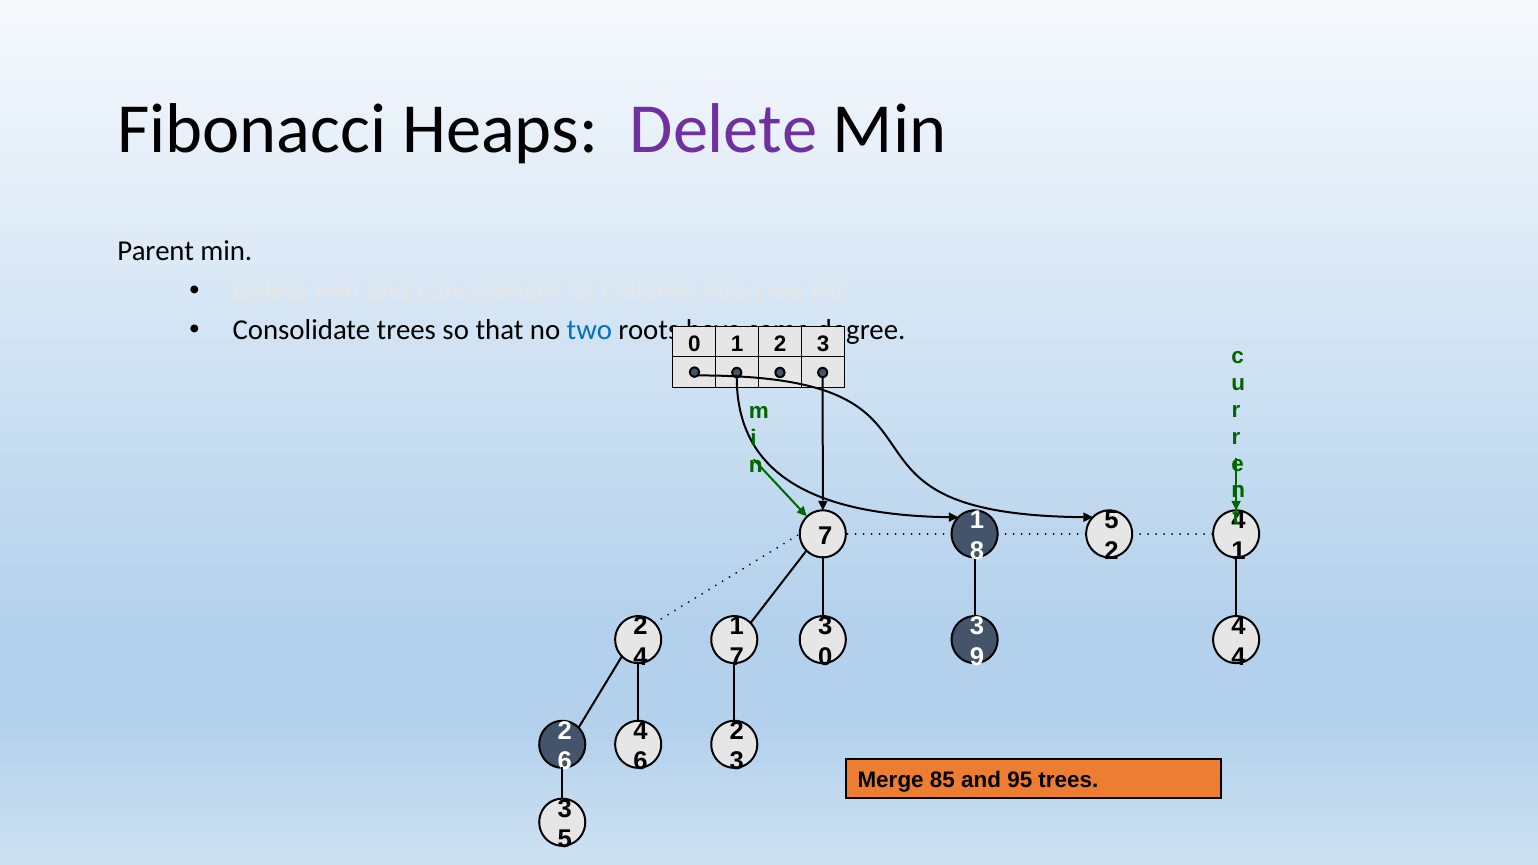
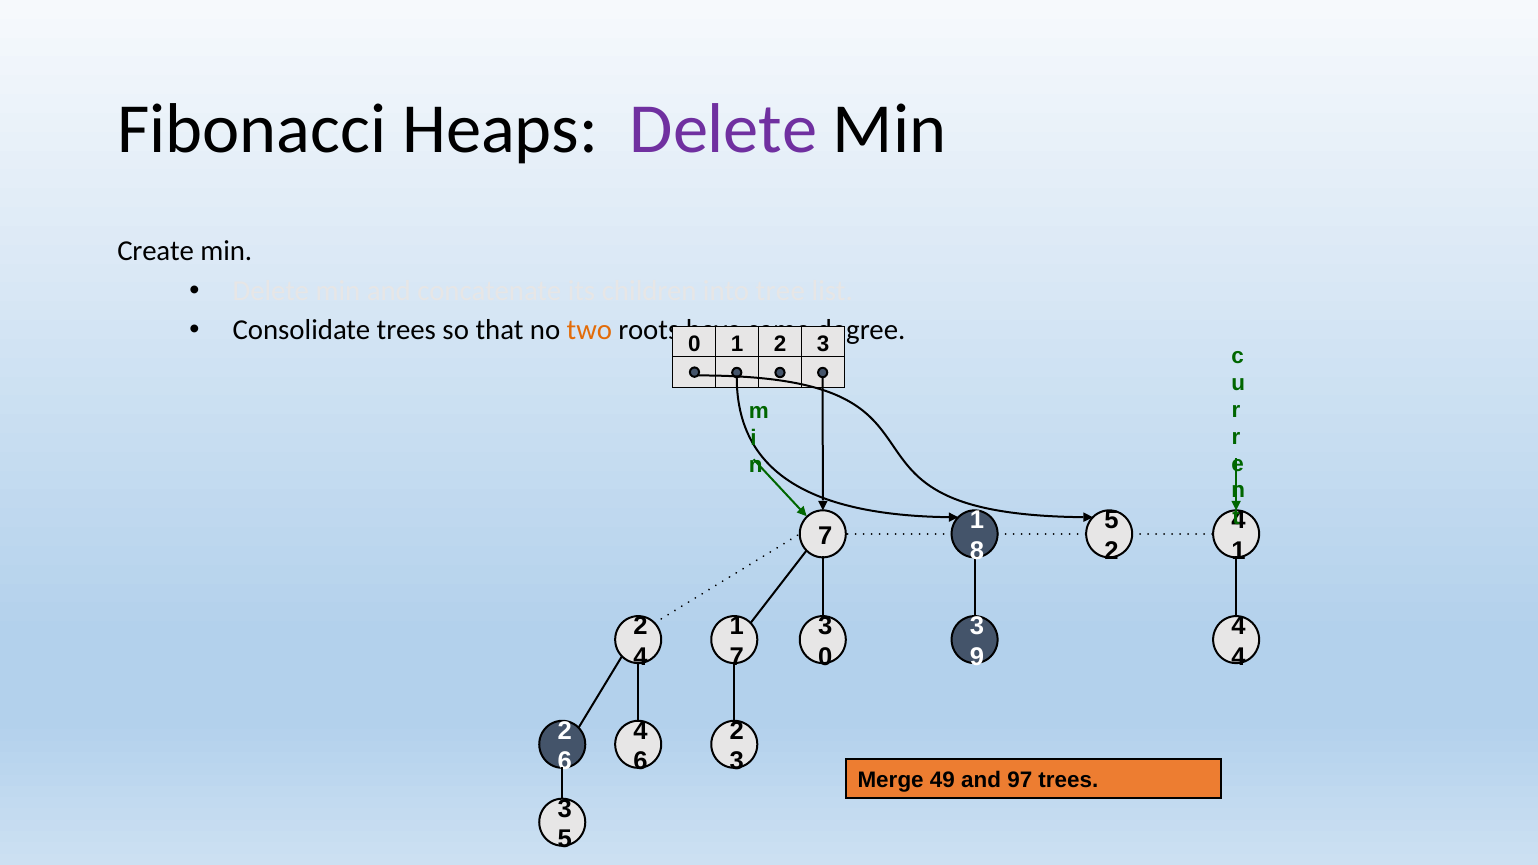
Parent: Parent -> Create (156, 251)
two colour: blue -> orange (589, 330)
85: 85 -> 49 (942, 780)
95: 95 -> 97 (1020, 780)
